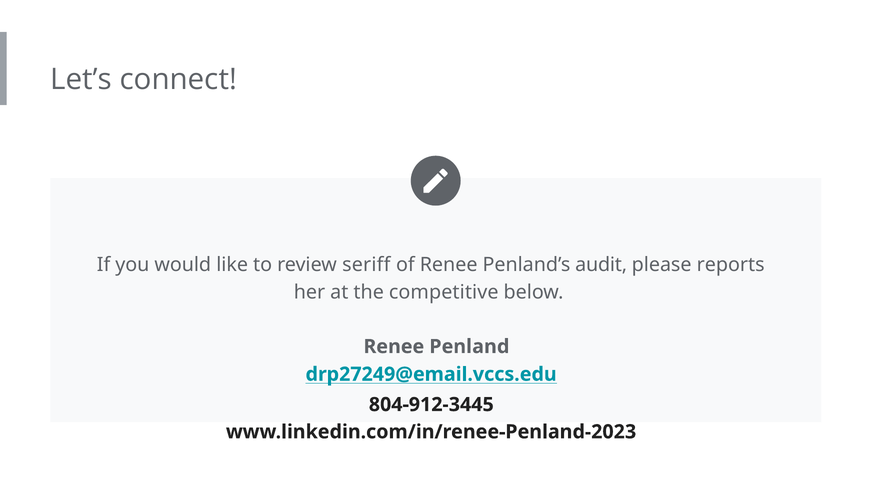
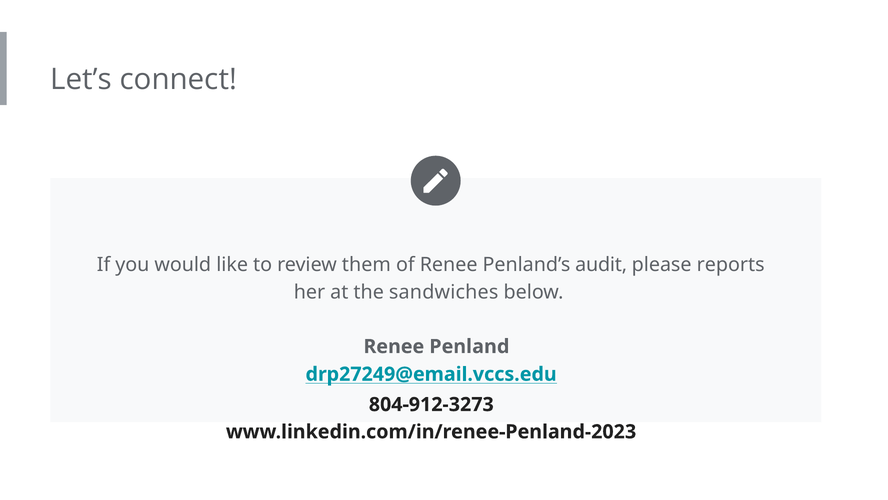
seriff: seriff -> them (366, 265)
competitive: competitive -> sandwiches (444, 292)
804-912-3445: 804-912-3445 -> 804-912-3273 (431, 404)
